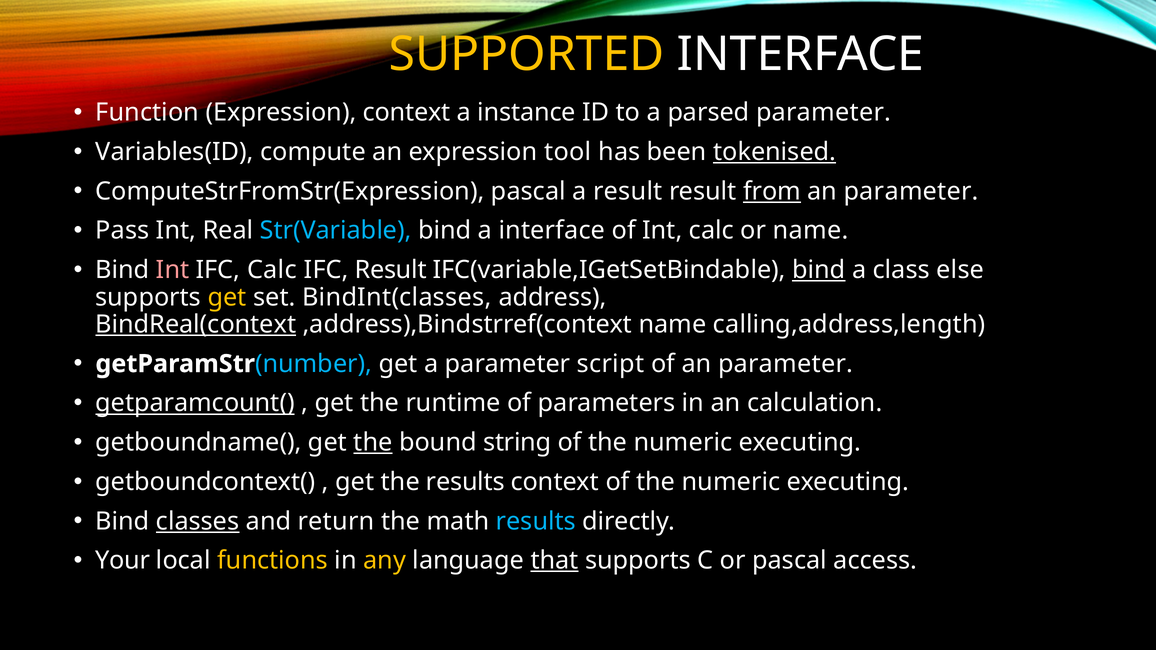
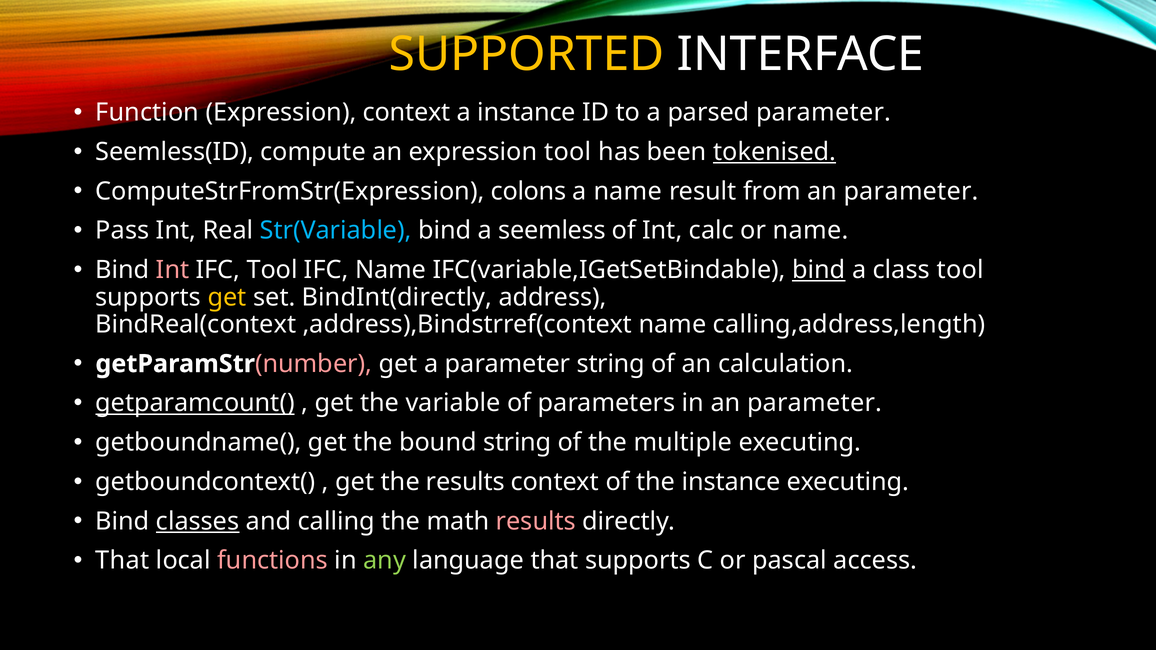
Variables(ID: Variables(ID -> Seemless(ID (175, 152)
ComputeStrFromStr(Expression pascal: pascal -> colons (529, 191)
a result: result -> name (628, 191)
from underline: present -> none (772, 191)
a interface: interface -> seemless (552, 231)
IFC Calc: Calc -> Tool (272, 270)
IFC Result: Result -> Name (391, 270)
class else: else -> tool (960, 270)
BindInt(classes: BindInt(classes -> BindInt(directly (397, 297)
BindReal(context underline: present -> none (196, 325)
number colour: light blue -> pink (314, 364)
parameter script: script -> string (611, 364)
of an parameter: parameter -> calculation (786, 364)
runtime: runtime -> variable (453, 403)
in an calculation: calculation -> parameter (815, 403)
the underline: present -> none (373, 443)
numeric: numeric -> multiple (683, 443)
context of the numeric: numeric -> instance (731, 482)
return: return -> calling (336, 521)
results colour: light blue -> pink (536, 521)
Your: Your -> That (122, 561)
functions colour: yellow -> pink (273, 561)
any colour: yellow -> light green (385, 561)
that underline: present -> none (555, 561)
